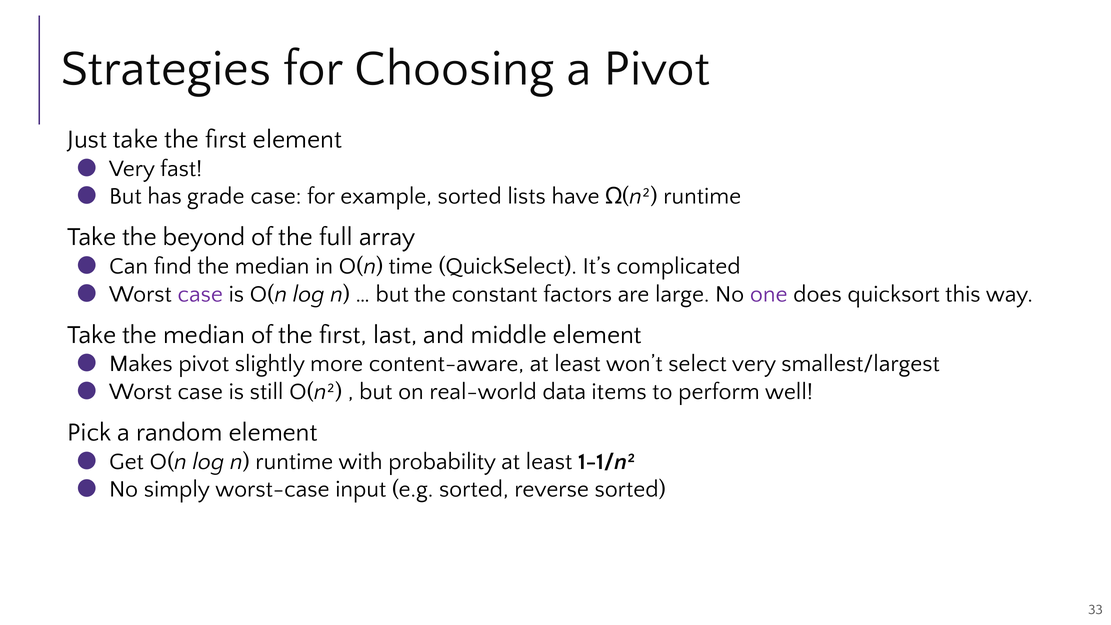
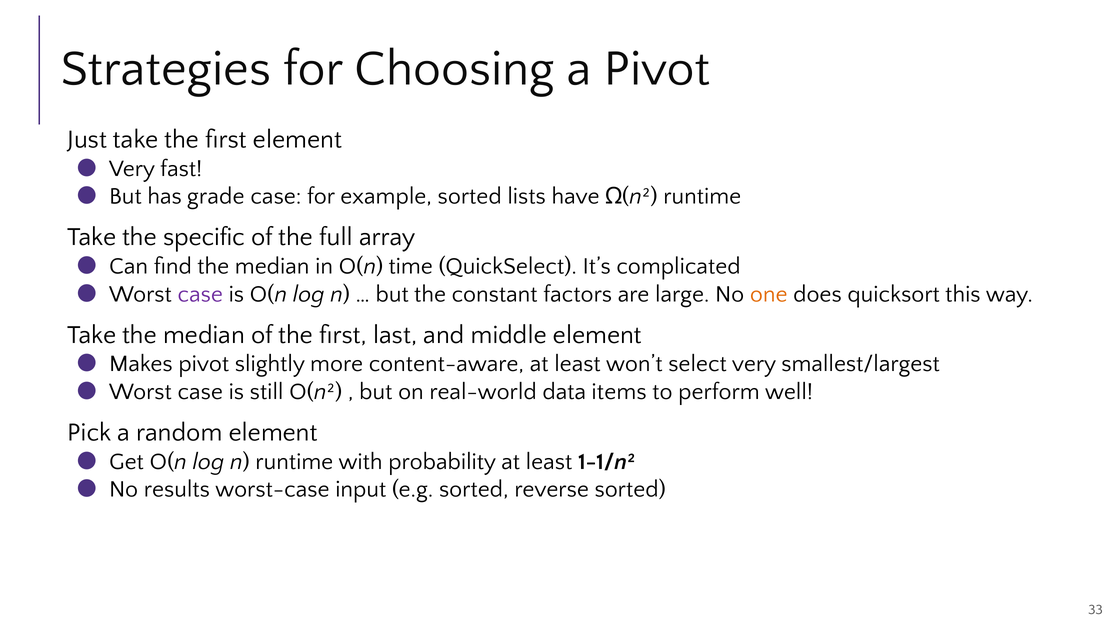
beyond: beyond -> specific (204, 237)
one colour: purple -> orange (769, 294)
simply: simply -> results (177, 489)
